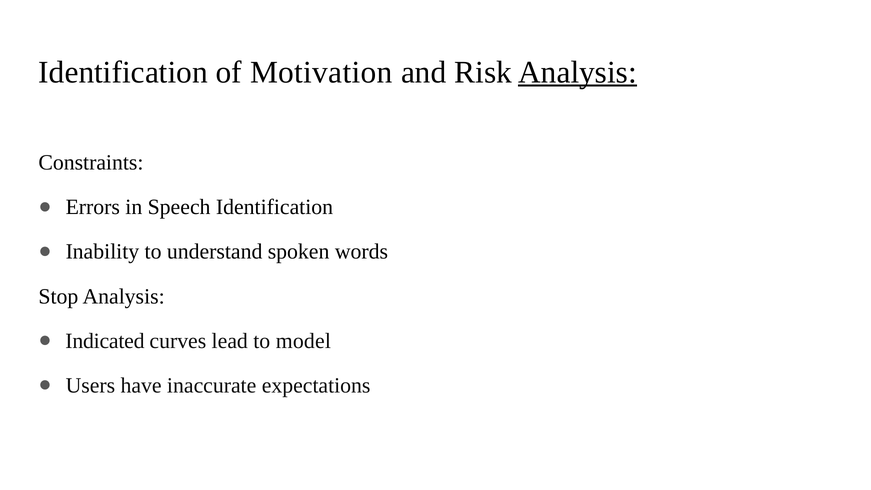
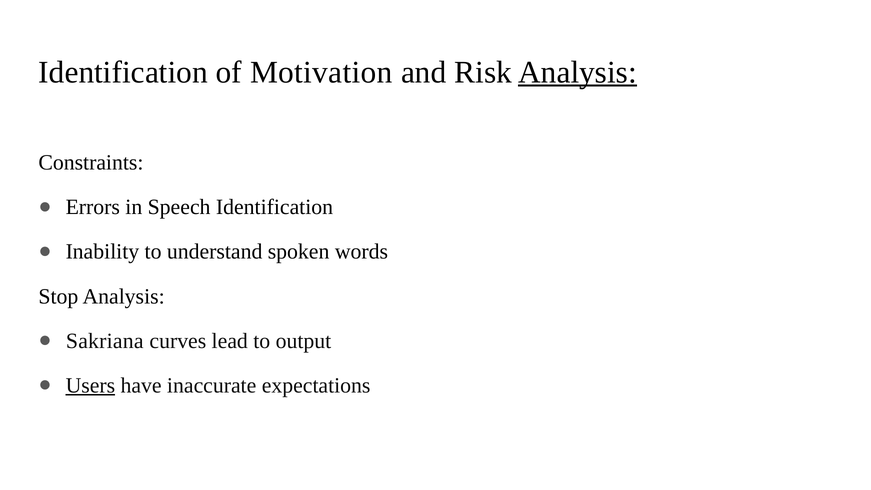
Indicated: Indicated -> Sakriana (105, 341)
model: model -> output (303, 341)
Users underline: none -> present (90, 385)
